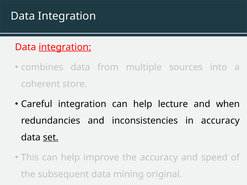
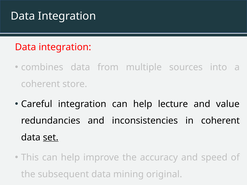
integration underline: present -> none (65, 47)
when: when -> value (228, 104)
in accuracy: accuracy -> coherent (220, 121)
